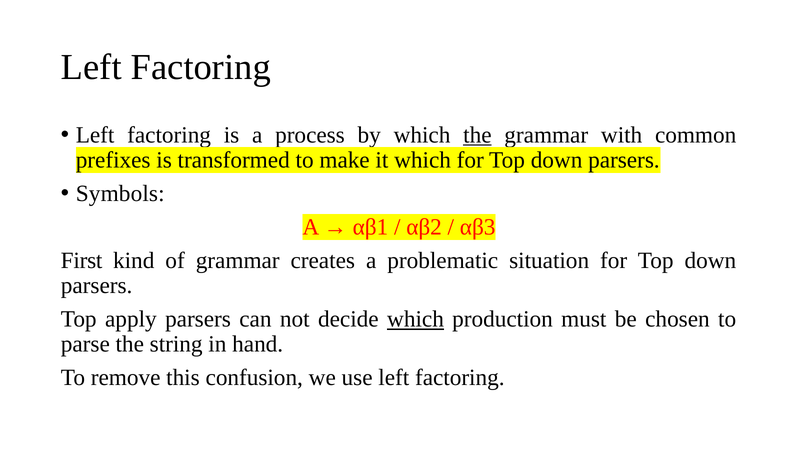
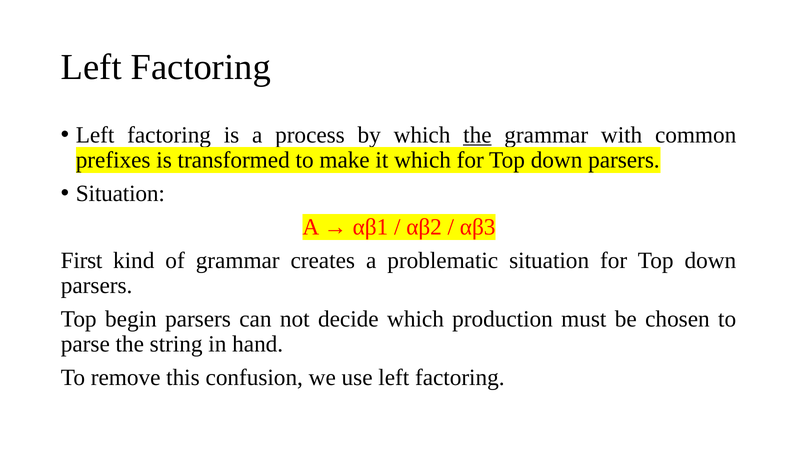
Symbols: Symbols -> Situation (120, 194)
apply: apply -> begin (131, 319)
which underline: present -> none (416, 319)
